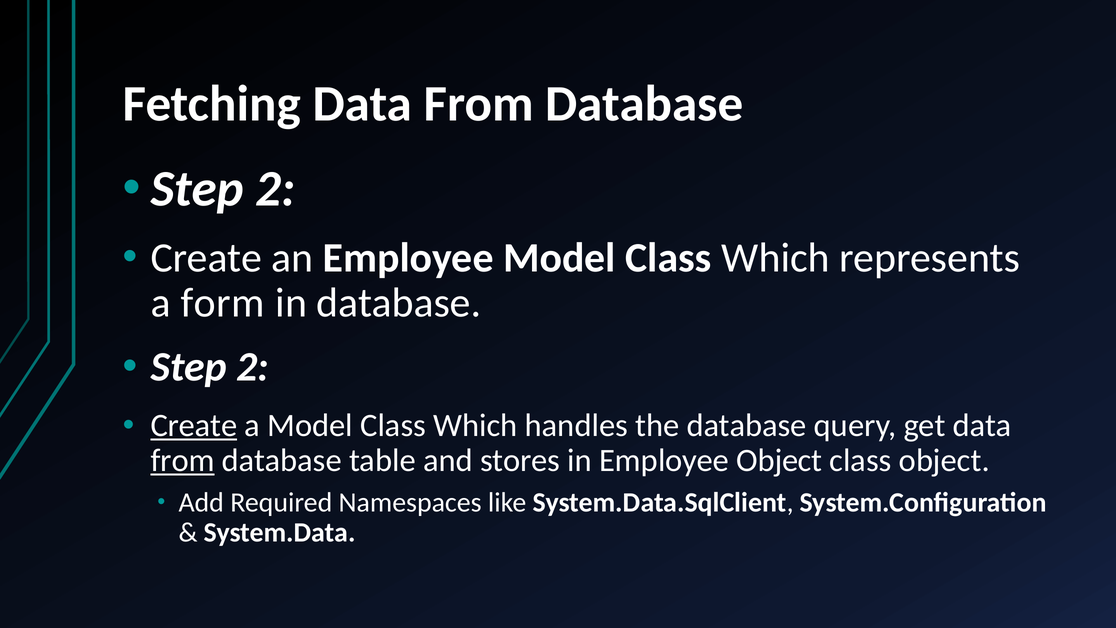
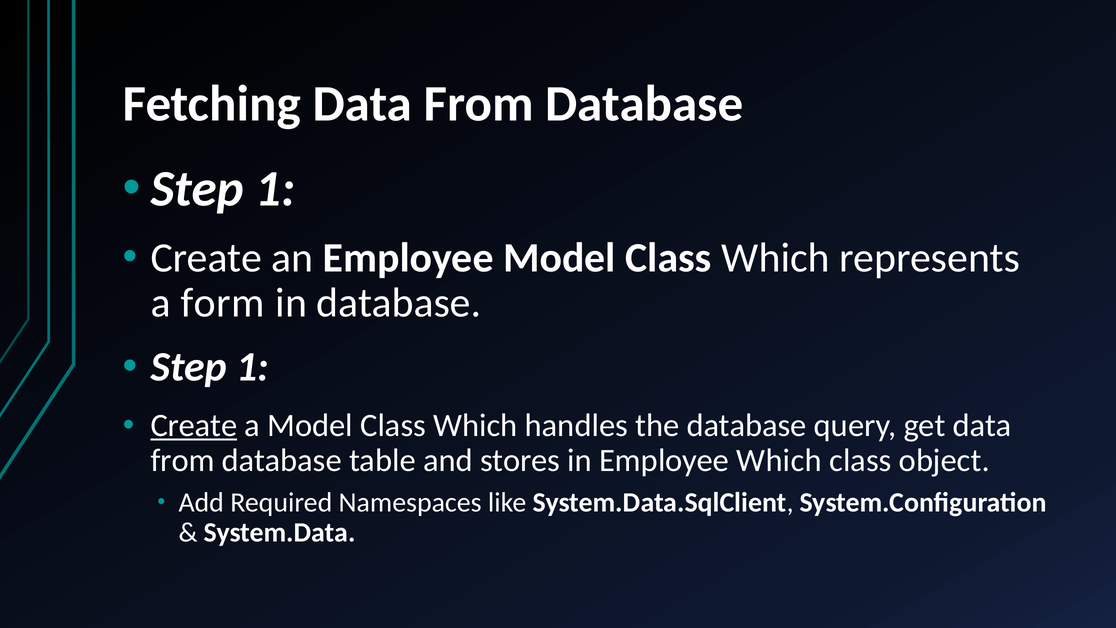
2: 2 -> 1 (275, 189)
2: 2 -> 1 (253, 367)
from underline: present -> none (183, 460)
Employee Object: Object -> Which (779, 460)
